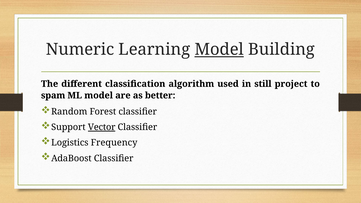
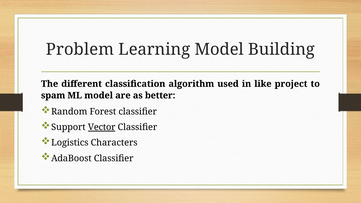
Numeric: Numeric -> Problem (80, 50)
Model underline: present -> none (219, 50)
still: still -> like (263, 84)
Frequency: Frequency -> Characters (114, 143)
